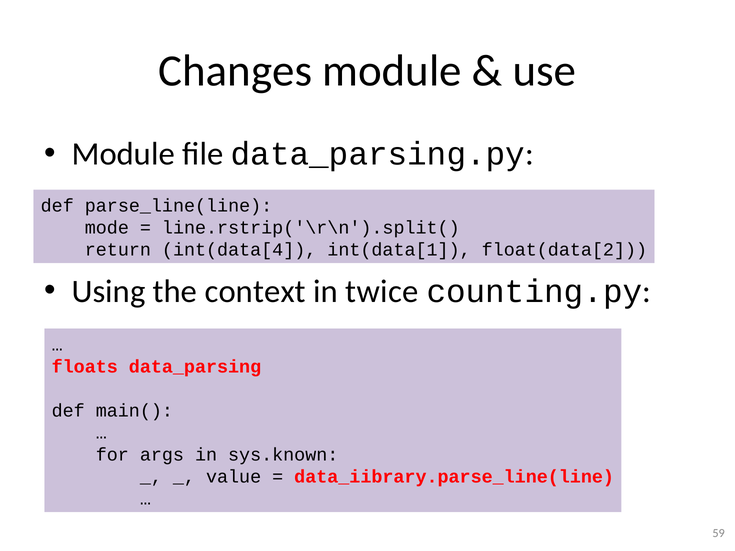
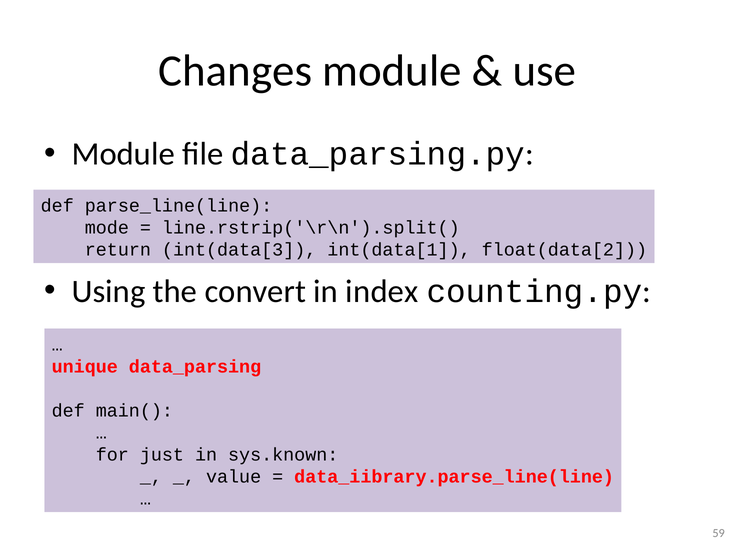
int(data[4: int(data[4 -> int(data[3 (239, 250)
context: context -> convert (255, 291)
twice: twice -> index (382, 291)
floats: floats -> unique (85, 367)
args: args -> just (162, 455)
